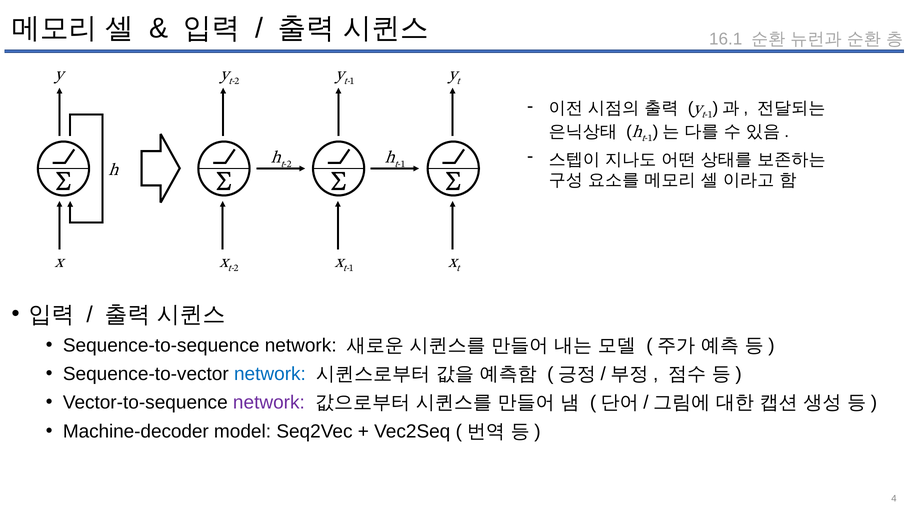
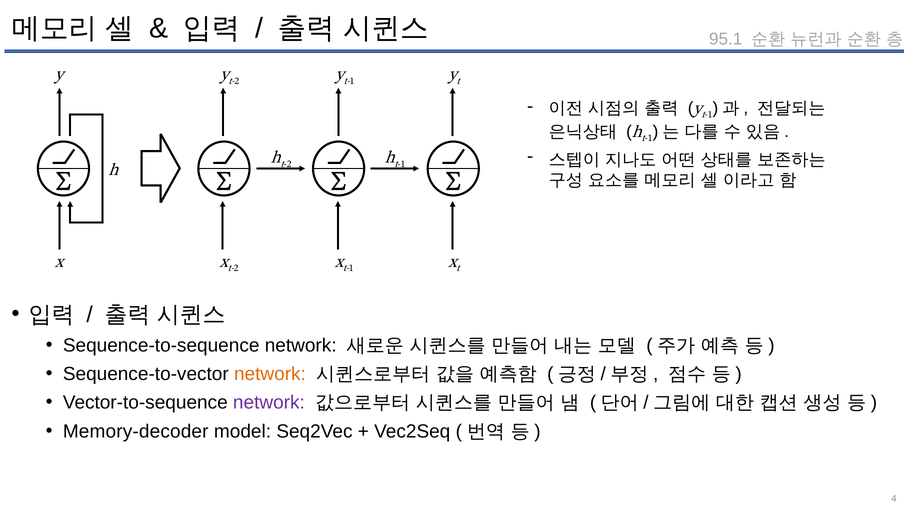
16.1: 16.1 -> 95.1 (726, 39)
network colour: blue -> orange (270, 374)
Machine-decoder: Machine-decoder -> Memory-decoder (136, 431)
